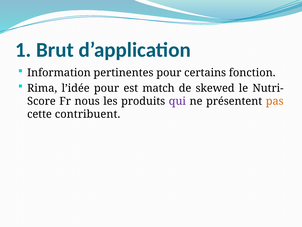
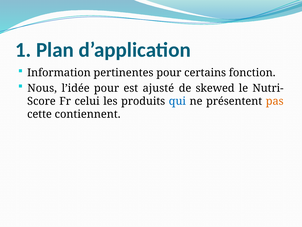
Brut: Brut -> Plan (55, 50)
Rima: Rima -> Nous (42, 88)
match: match -> ajusté (158, 88)
nous: nous -> celui (87, 101)
qui colour: purple -> blue (177, 101)
contribuent: contribuent -> contiennent (88, 114)
